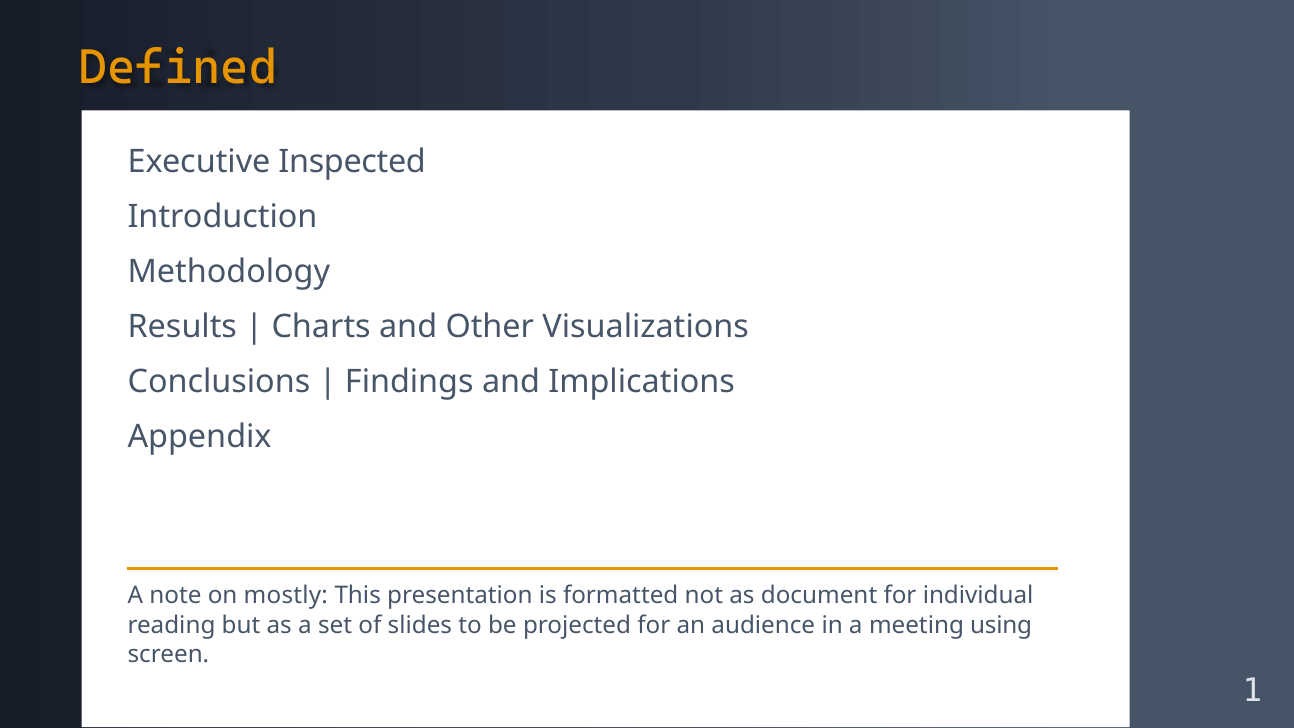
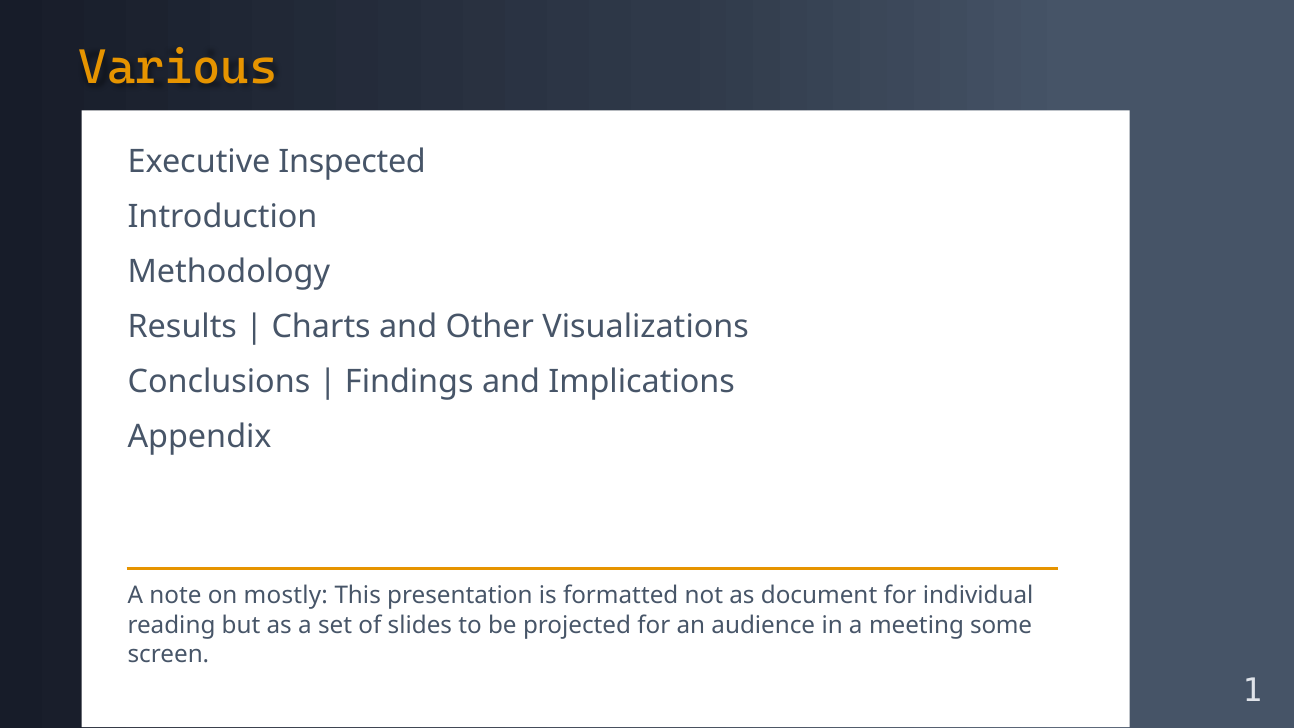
Defined: Defined -> Various (178, 67)
using: using -> some (1001, 625)
